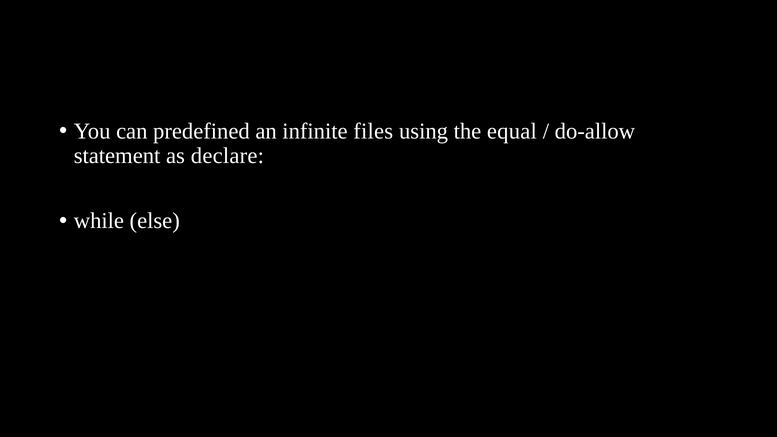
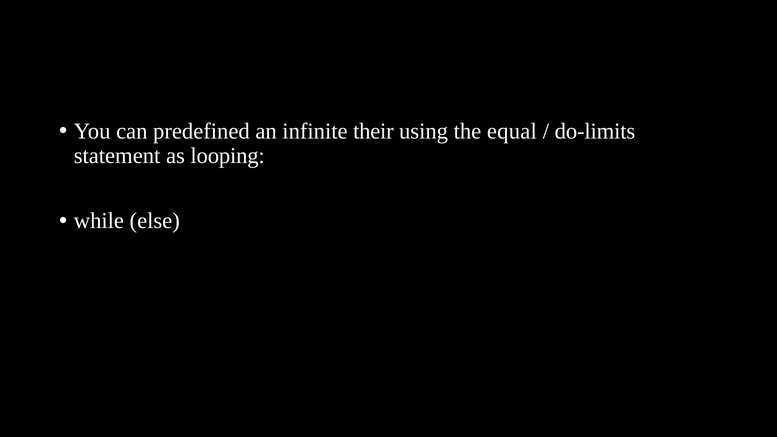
files: files -> their (373, 131)
do-allow: do-allow -> do-limits (595, 131)
declare: declare -> looping (228, 156)
